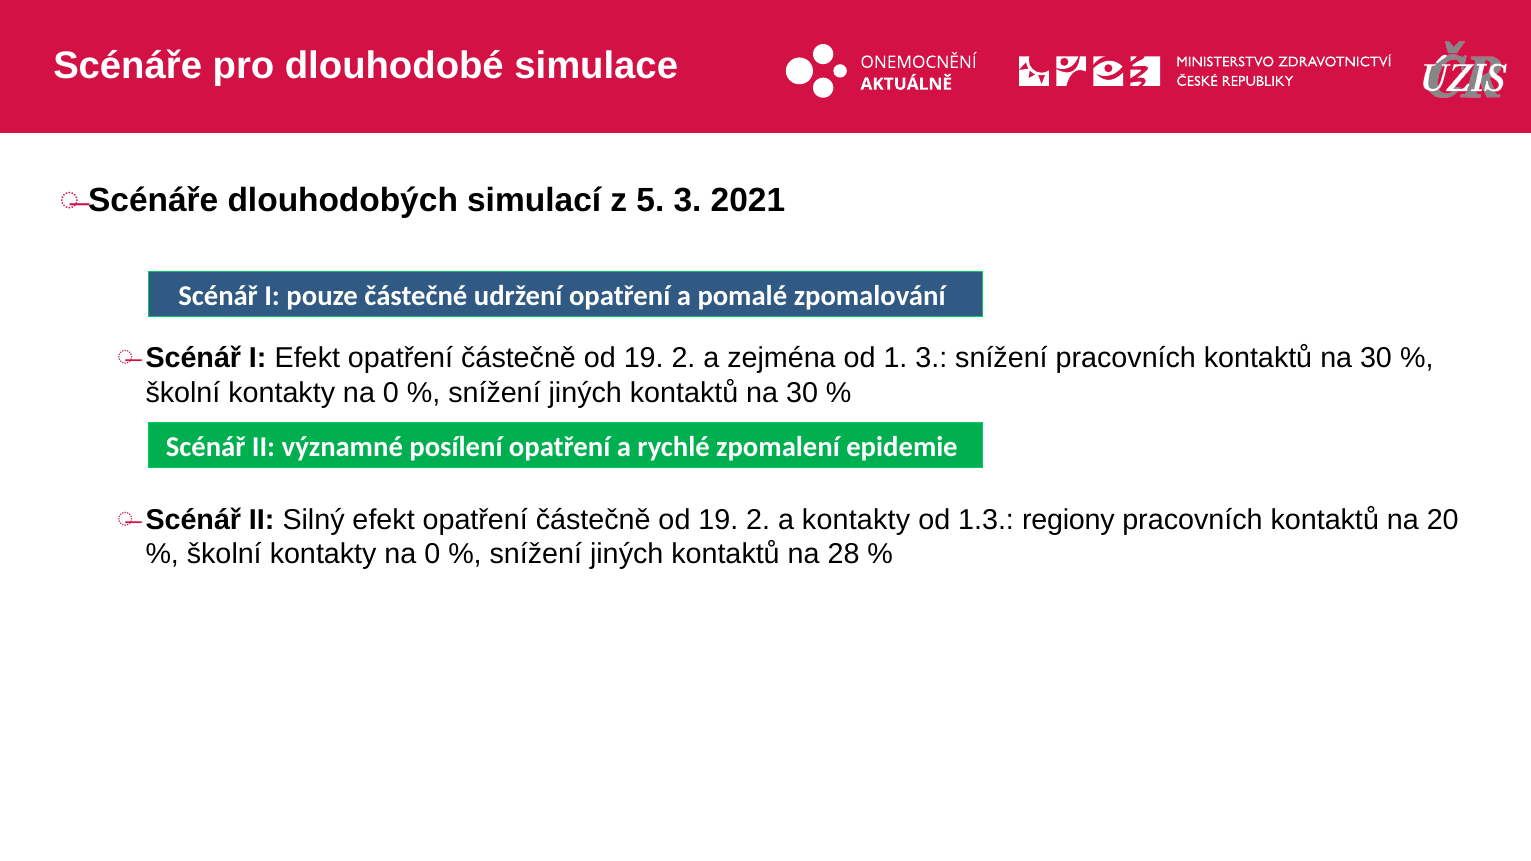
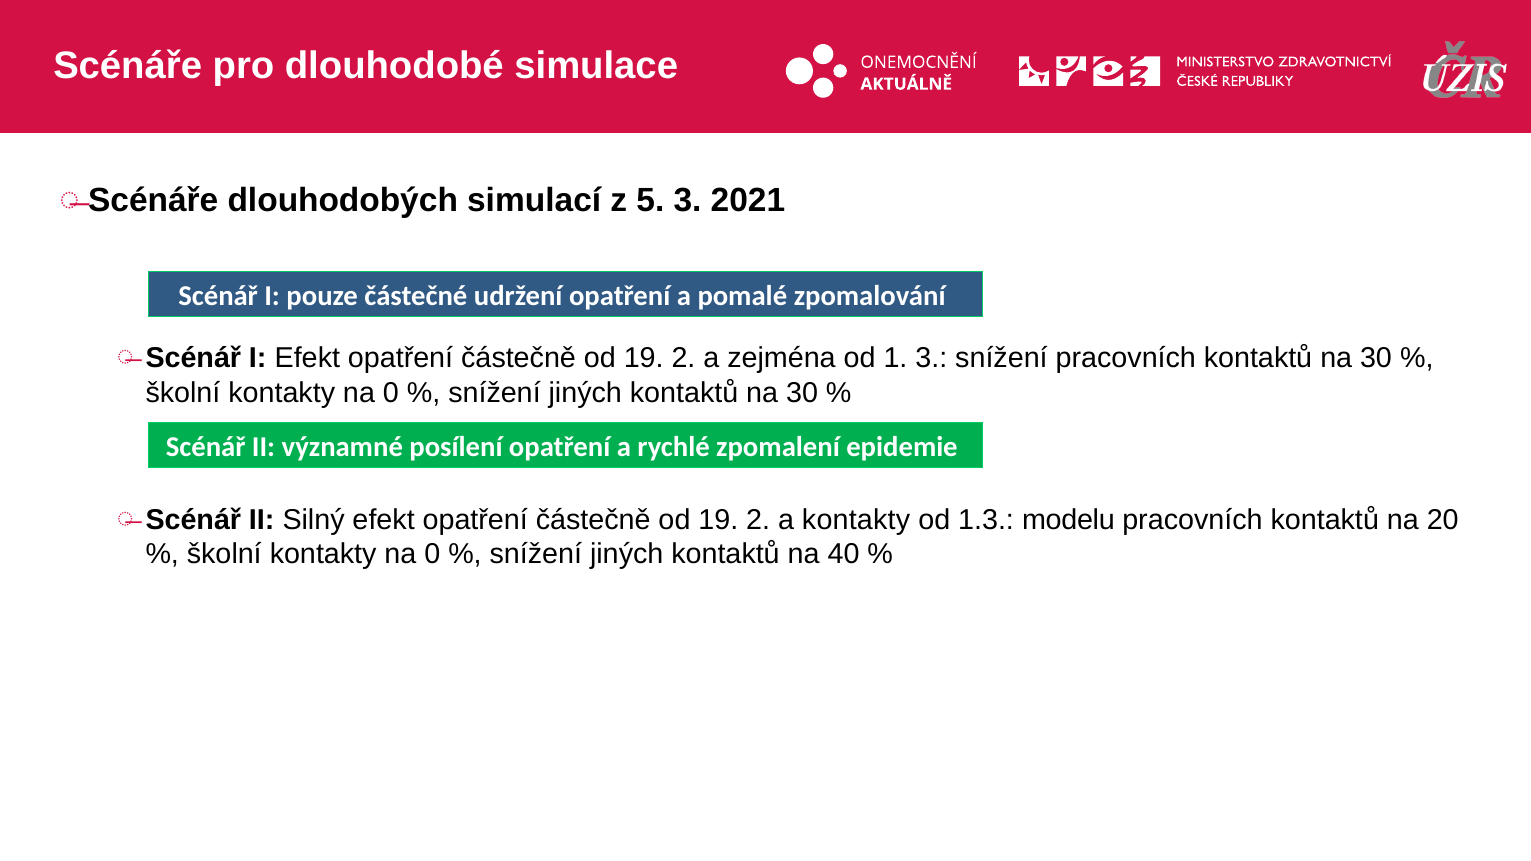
regiony: regiony -> modelu (1068, 520)
28: 28 -> 40 (843, 554)
